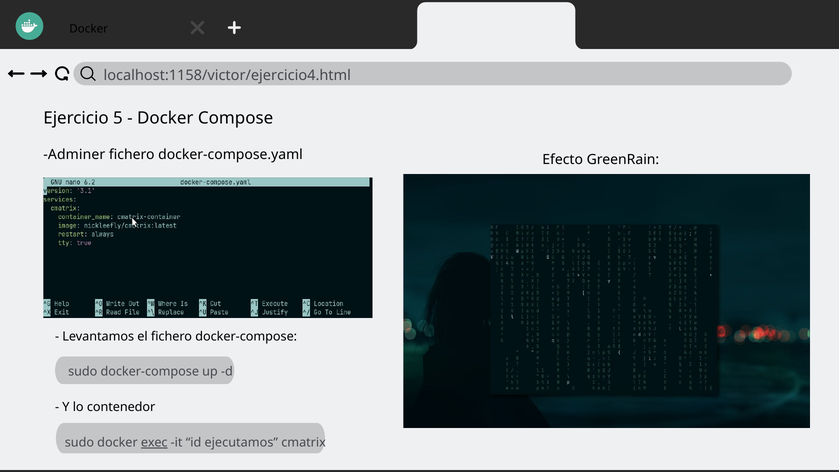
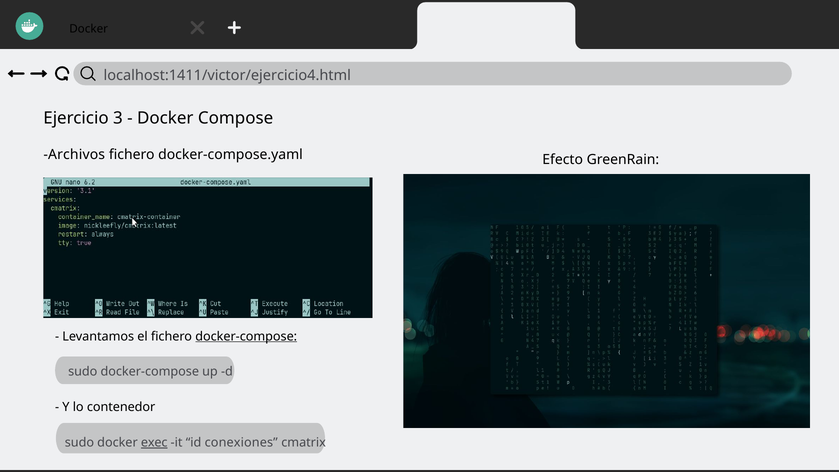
localhost:1158/victor/ejercicio4.html: localhost:1158/victor/ejercicio4.html -> localhost:1411/victor/ejercicio4.html (227, 75)
5: 5 -> 3 (118, 118)
Adminer: Adminer -> Archivos (74, 155)
docker-compose underline: none -> present (246, 336)
ejecutamos: ejecutamos -> conexiones (241, 442)
